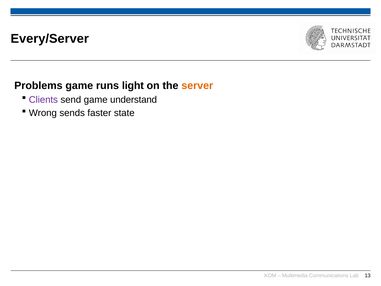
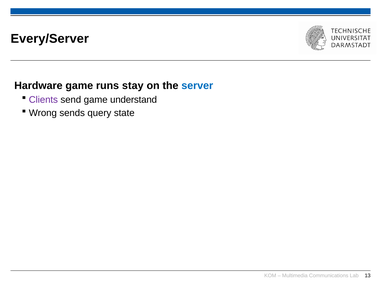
Problems: Problems -> Hardware (38, 86)
light: light -> stay (133, 86)
server colour: orange -> blue (197, 86)
faster: faster -> query (99, 113)
